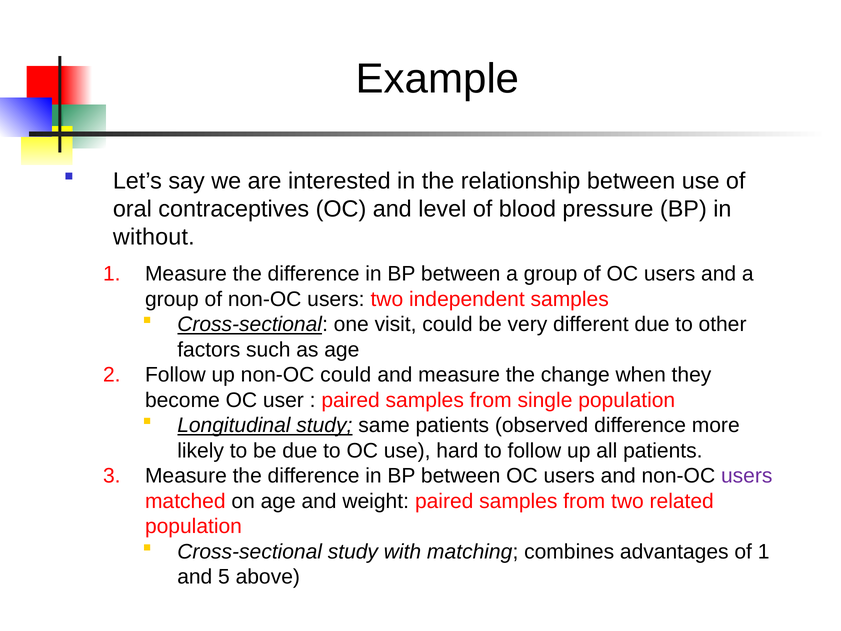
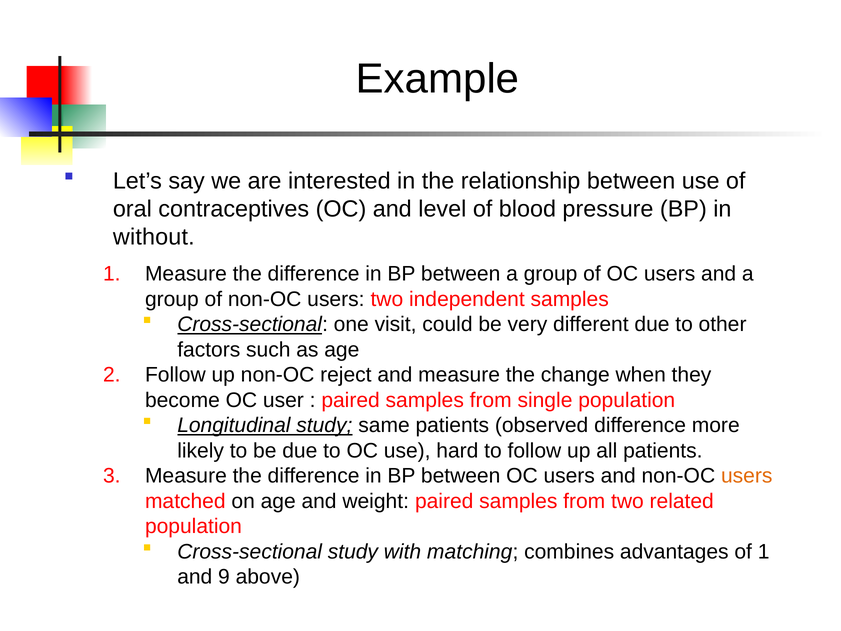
non-OC could: could -> reject (346, 375)
users colour: purple -> orange (747, 476)
5: 5 -> 9 (224, 577)
